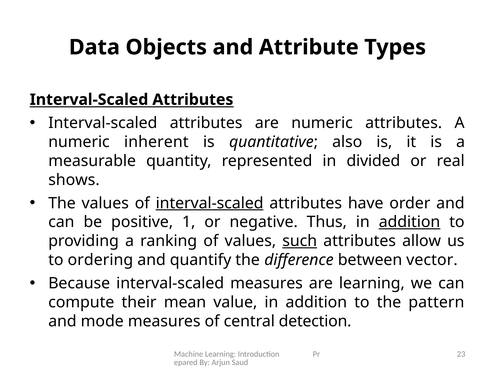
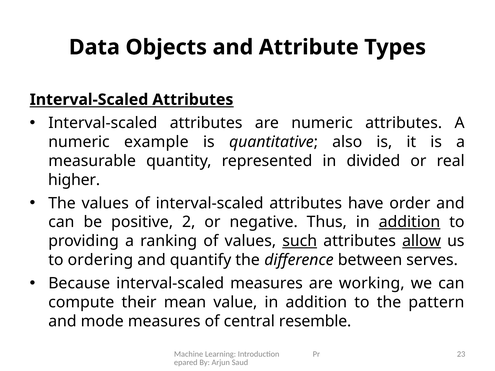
inherent: inherent -> example (156, 142)
shows: shows -> higher (74, 180)
interval-scaled underline: present -> none (210, 203)
1: 1 -> 2 (189, 222)
allow underline: none -> present (422, 241)
vector: vector -> serves (432, 260)
are learning: learning -> working (372, 284)
detection: detection -> resemble (315, 321)
